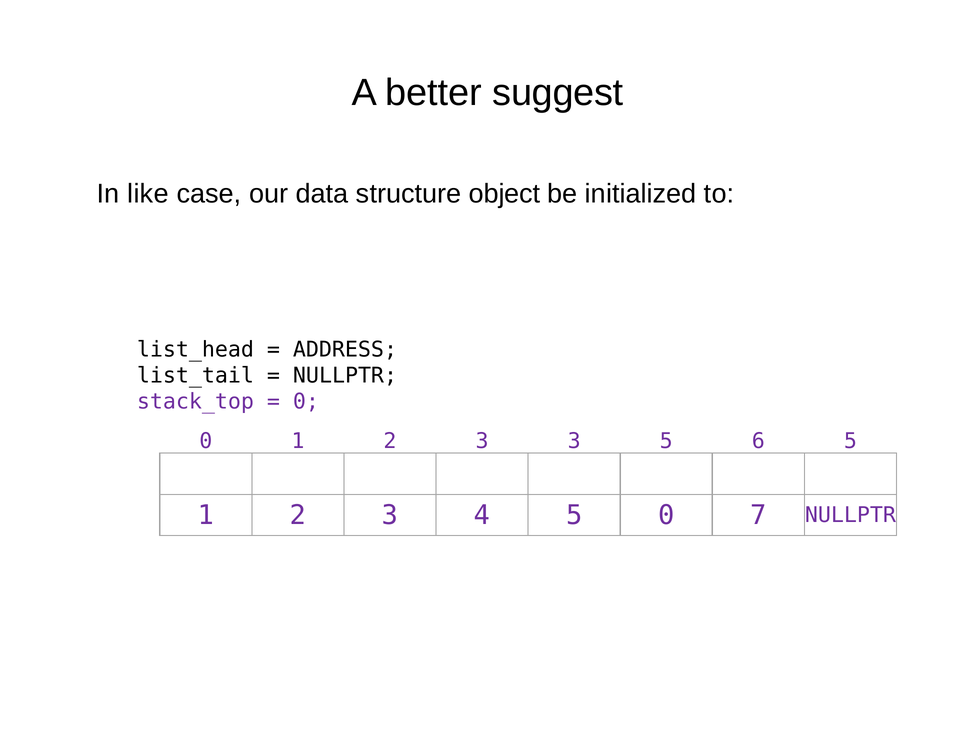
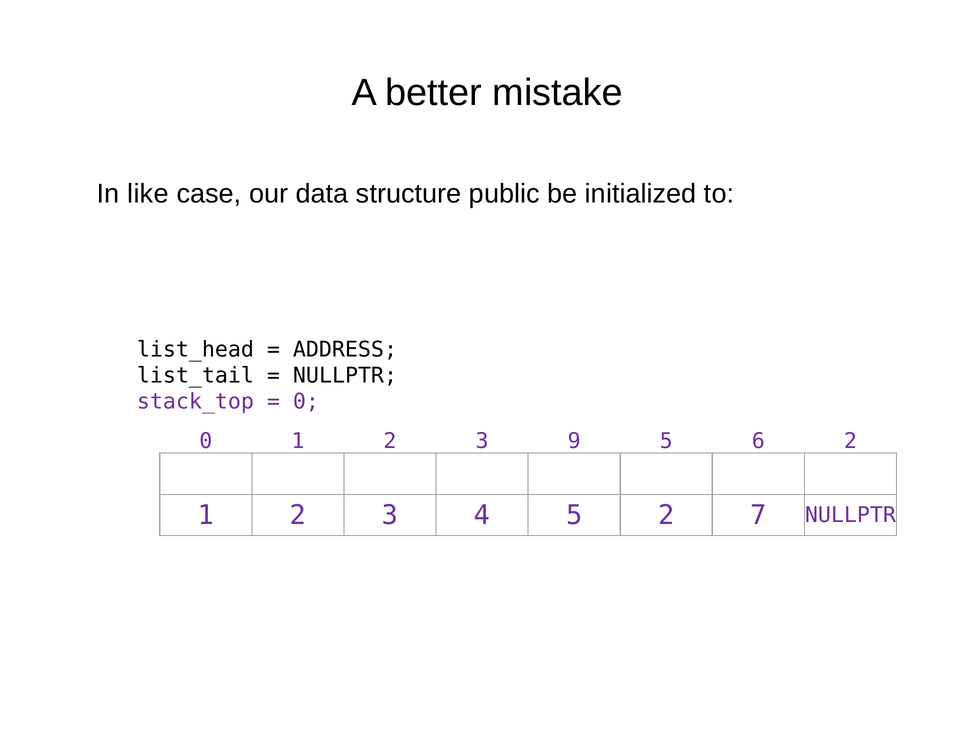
suggest: suggest -> mistake (558, 93)
object: object -> public (504, 194)
3 3: 3 -> 9 (574, 441)
6 5: 5 -> 2 (850, 441)
5 0: 0 -> 2 (666, 516)
